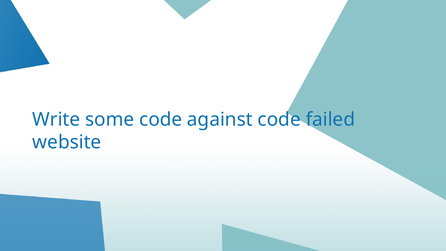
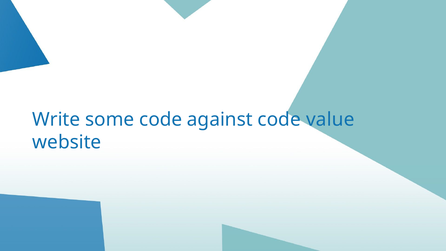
failed: failed -> value (330, 119)
